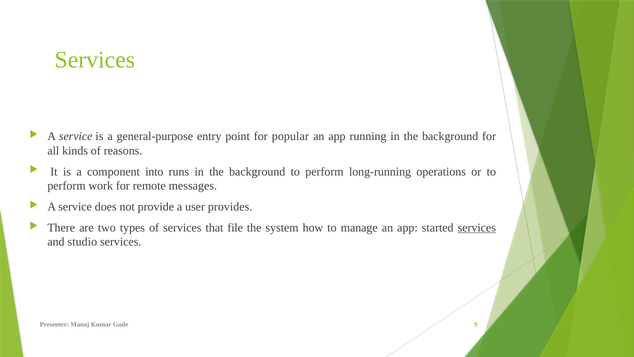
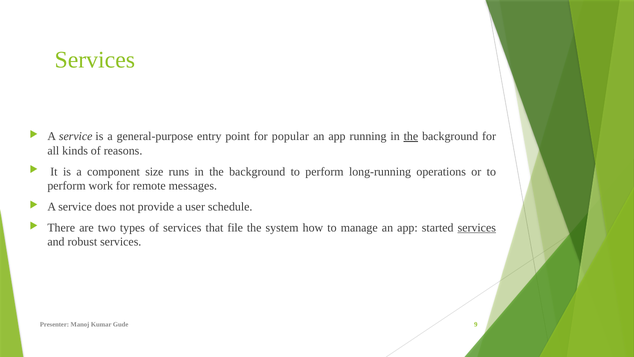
the underline: none -> present (411, 136)
into: into -> size (154, 171)
provides: provides -> schedule (230, 207)
studio: studio -> robust (82, 242)
